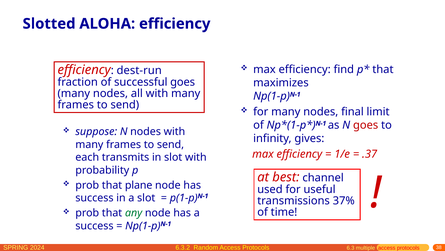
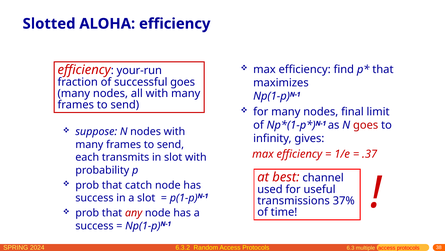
dest-run: dest-run -> your-run (139, 70)
plane: plane -> catch (139, 185)
any colour: green -> red (134, 212)
